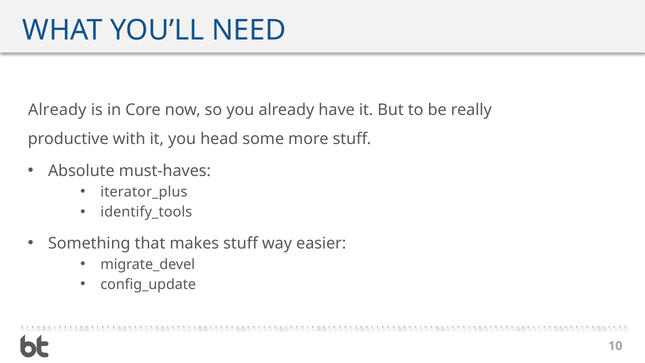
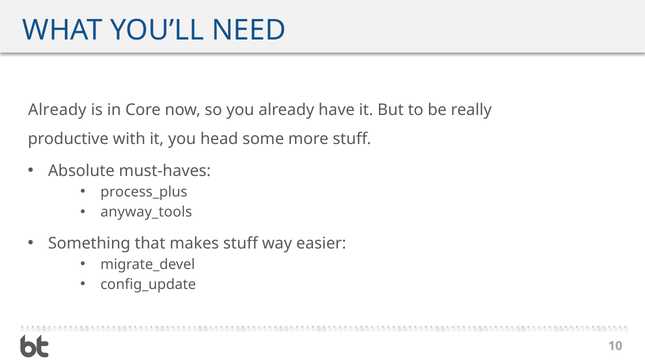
iterator_plus: iterator_plus -> process_plus (144, 192)
identify_tools: identify_tools -> anyway_tools (146, 212)
